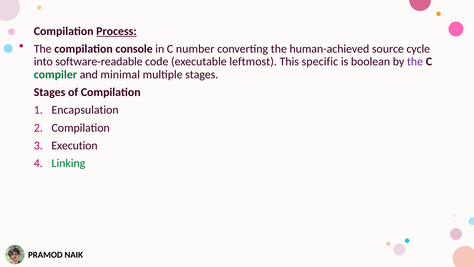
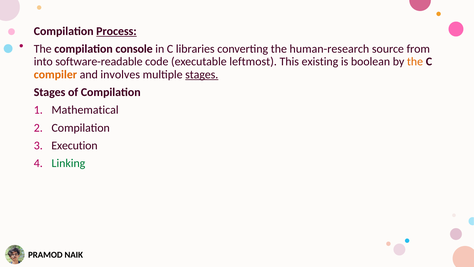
number: number -> libraries (195, 49)
human-achieved: human-achieved -> human-research (329, 49)
cycle: cycle -> from (418, 49)
specific: specific -> existing (320, 62)
the colour: purple -> orange (415, 62)
compiler colour: green -> orange (55, 74)
minimal: minimal -> involves (120, 74)
stages underline: none -> present (202, 74)
Encapsulation: Encapsulation -> Mathematical (85, 110)
